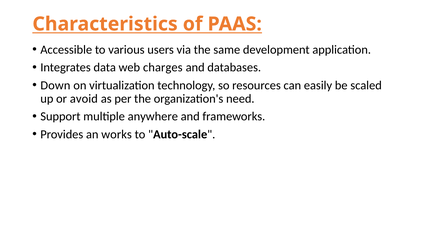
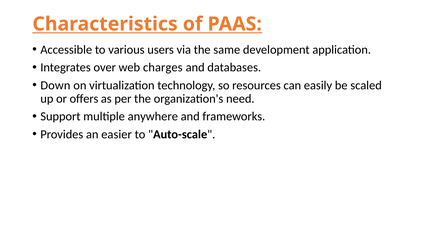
data: data -> over (105, 67)
avoid: avoid -> offers (84, 99)
works: works -> easier (117, 134)
